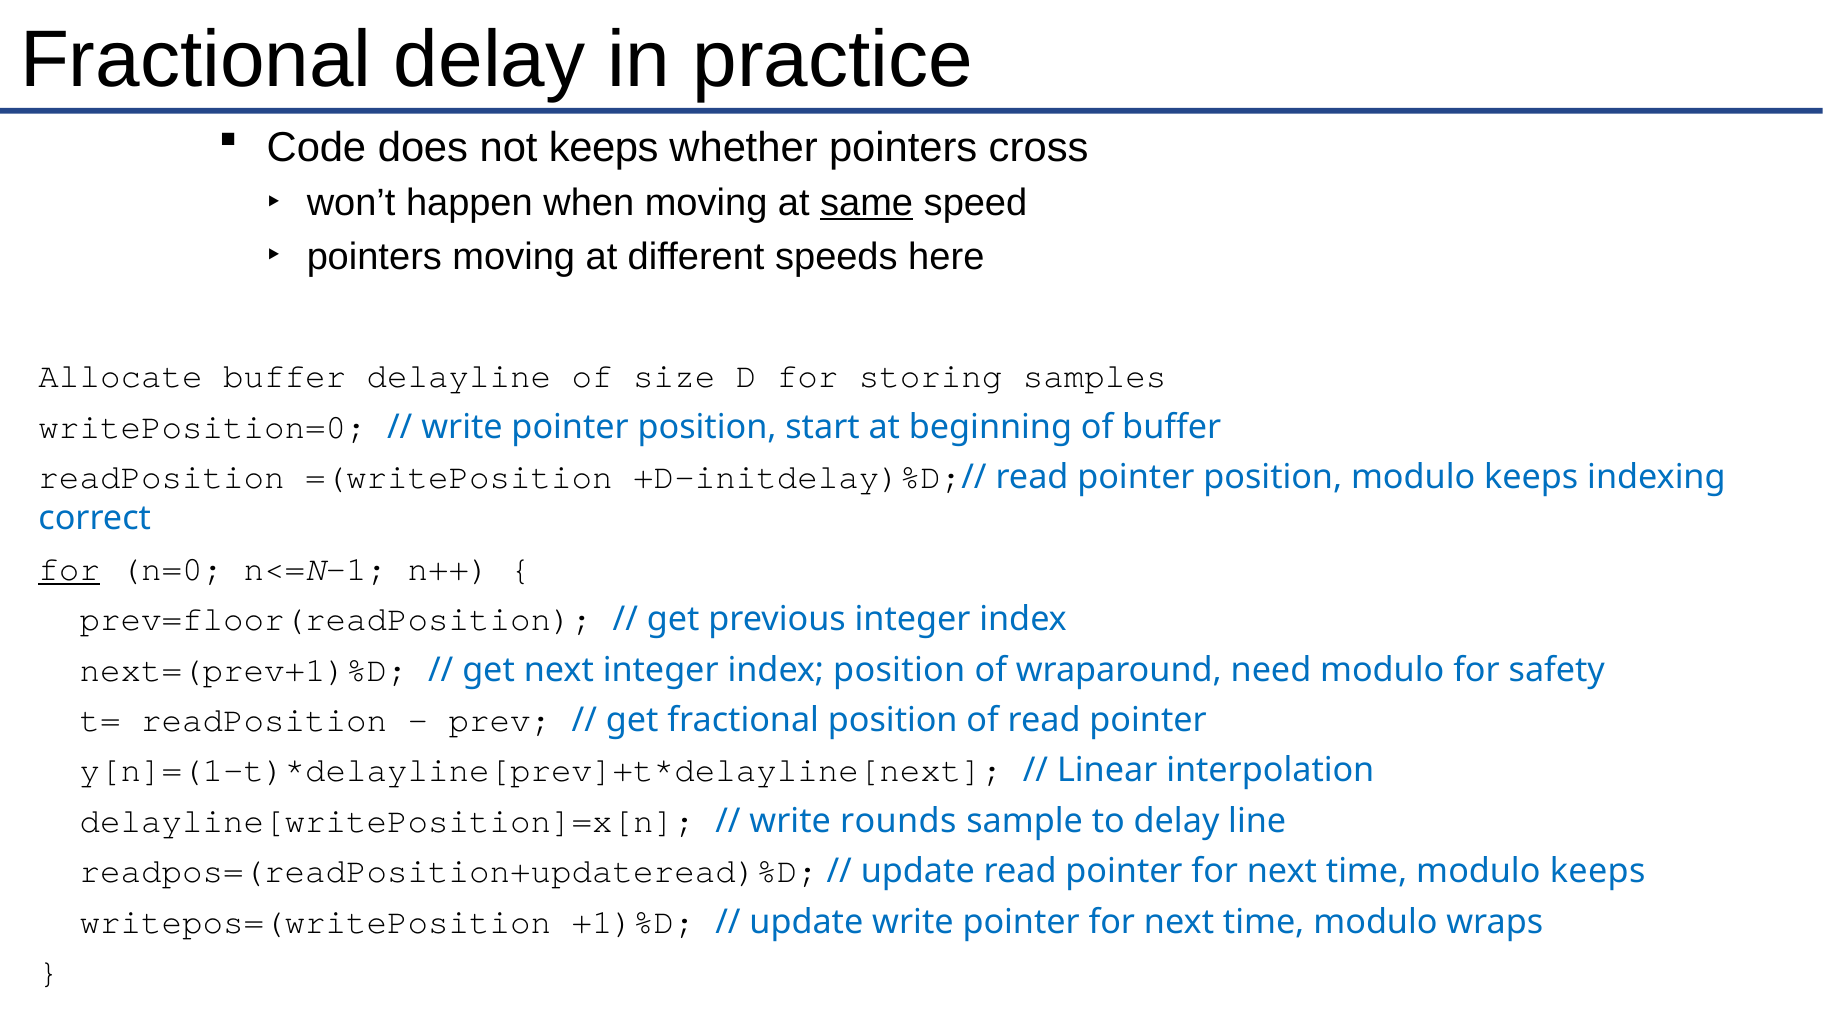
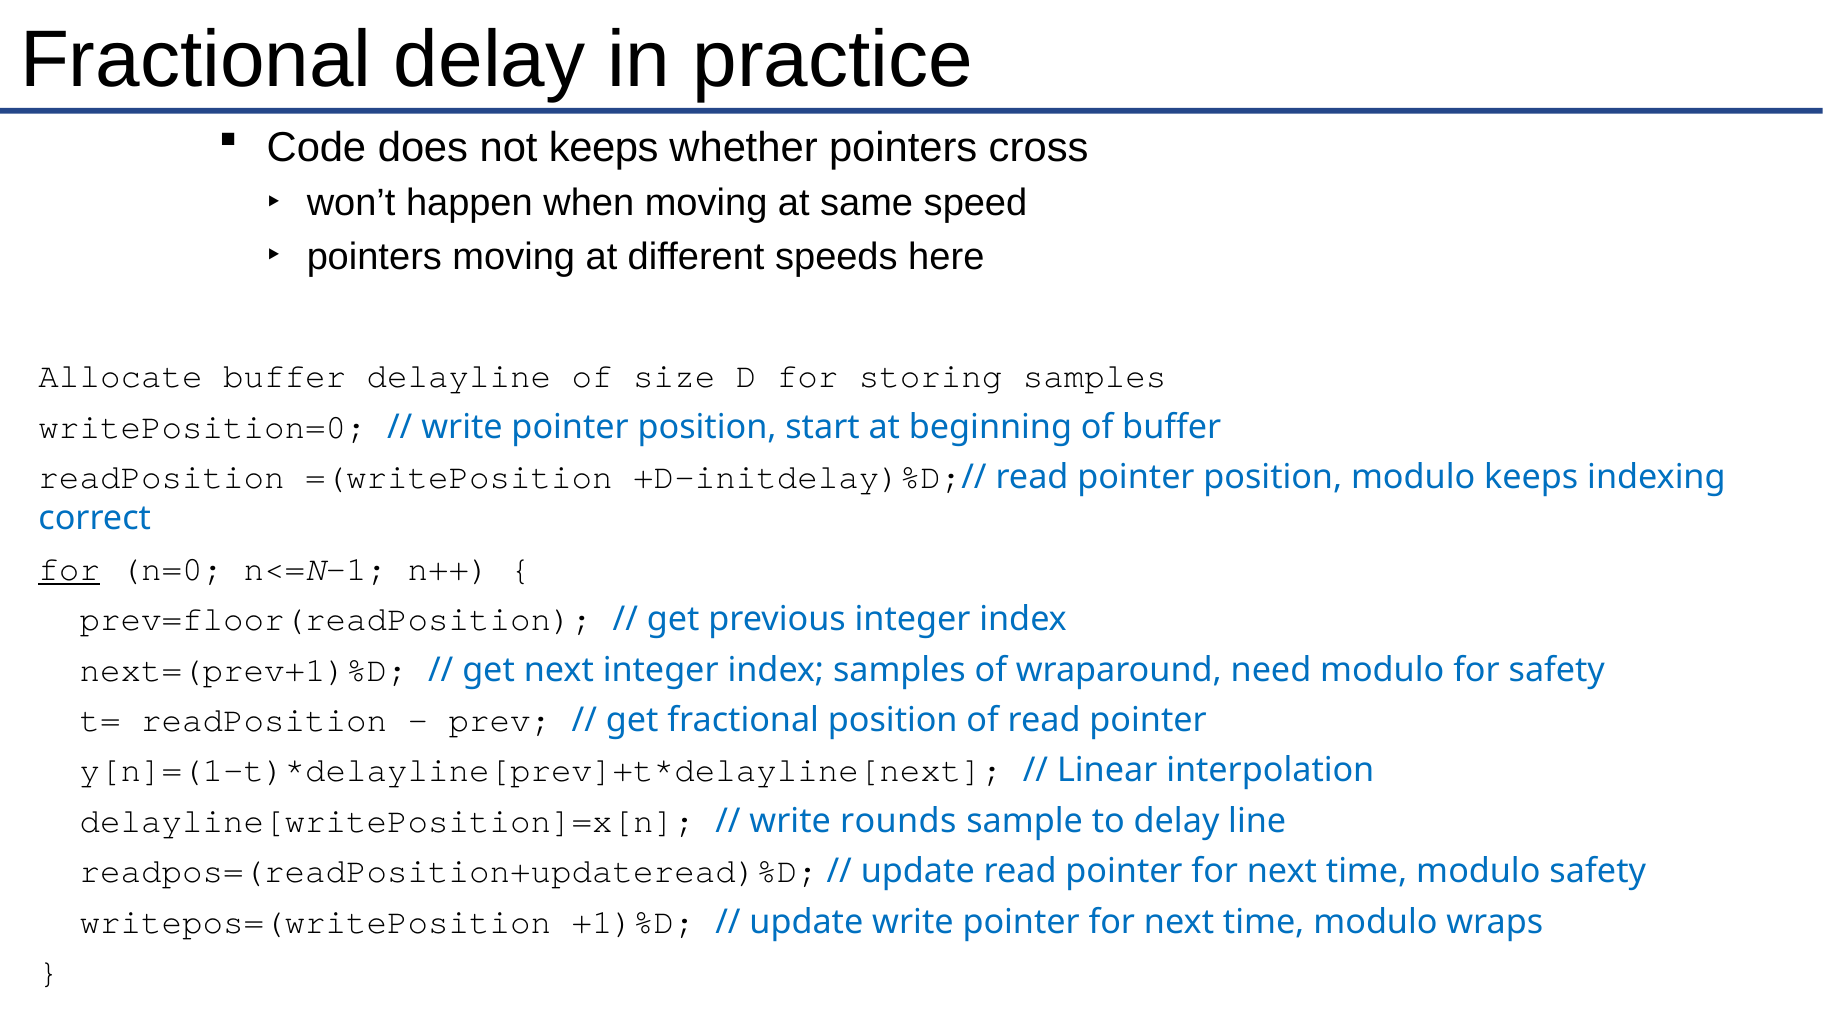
same underline: present -> none (867, 203)
index position: position -> samples (899, 669)
time modulo keeps: keeps -> safety (1598, 871)
